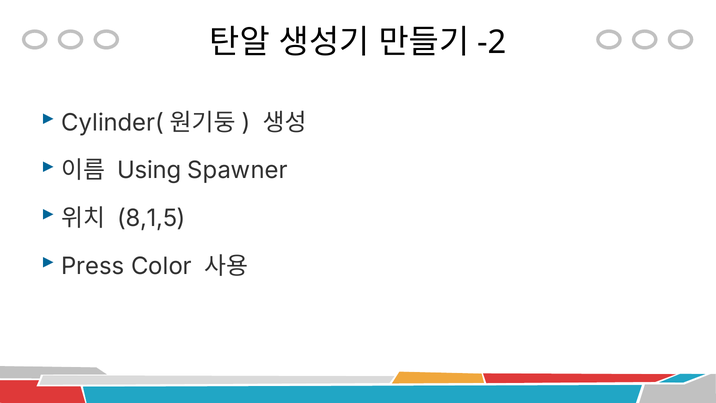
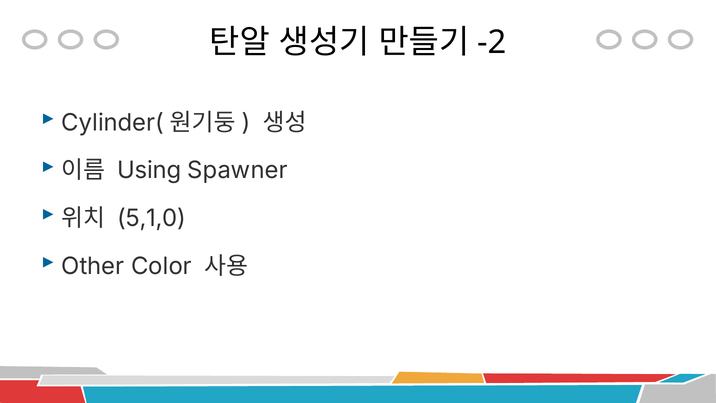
8,1,5: 8,1,5 -> 5,1,0 (152, 218)
Press: Press -> Other (93, 266)
